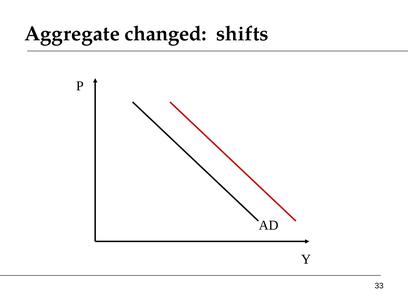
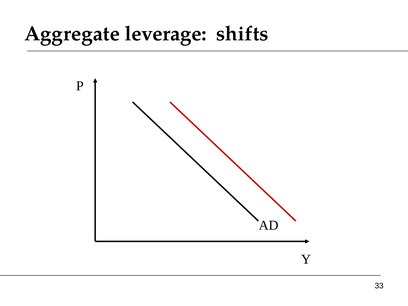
changed: changed -> leverage (166, 34)
